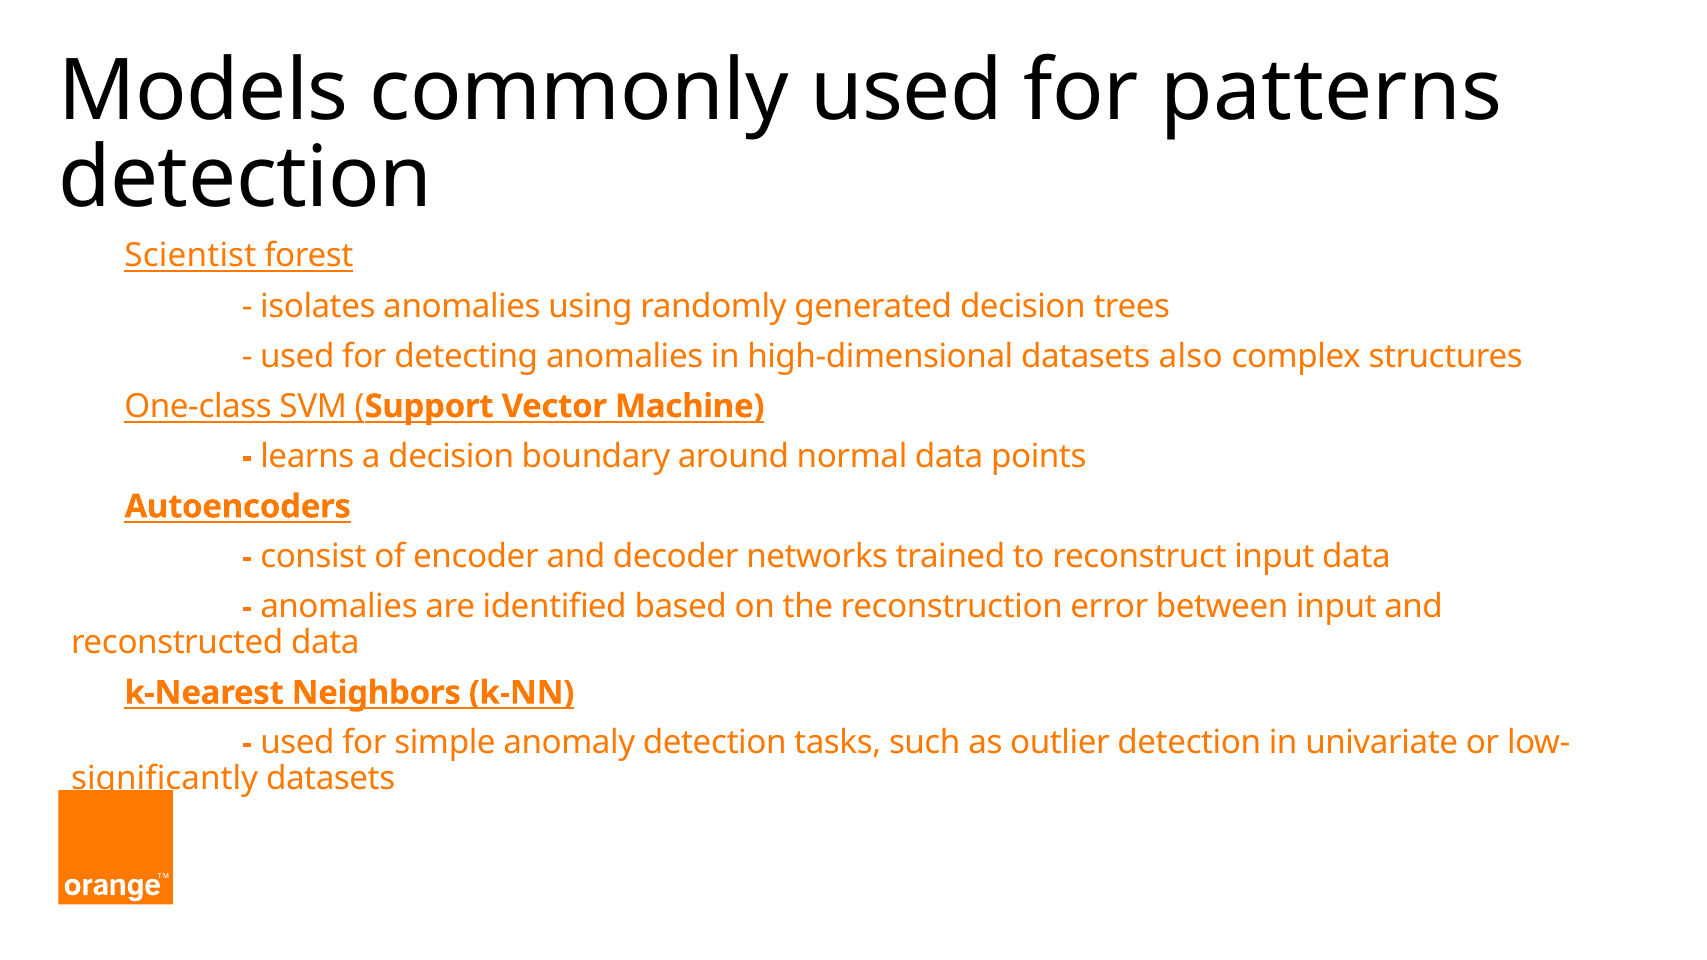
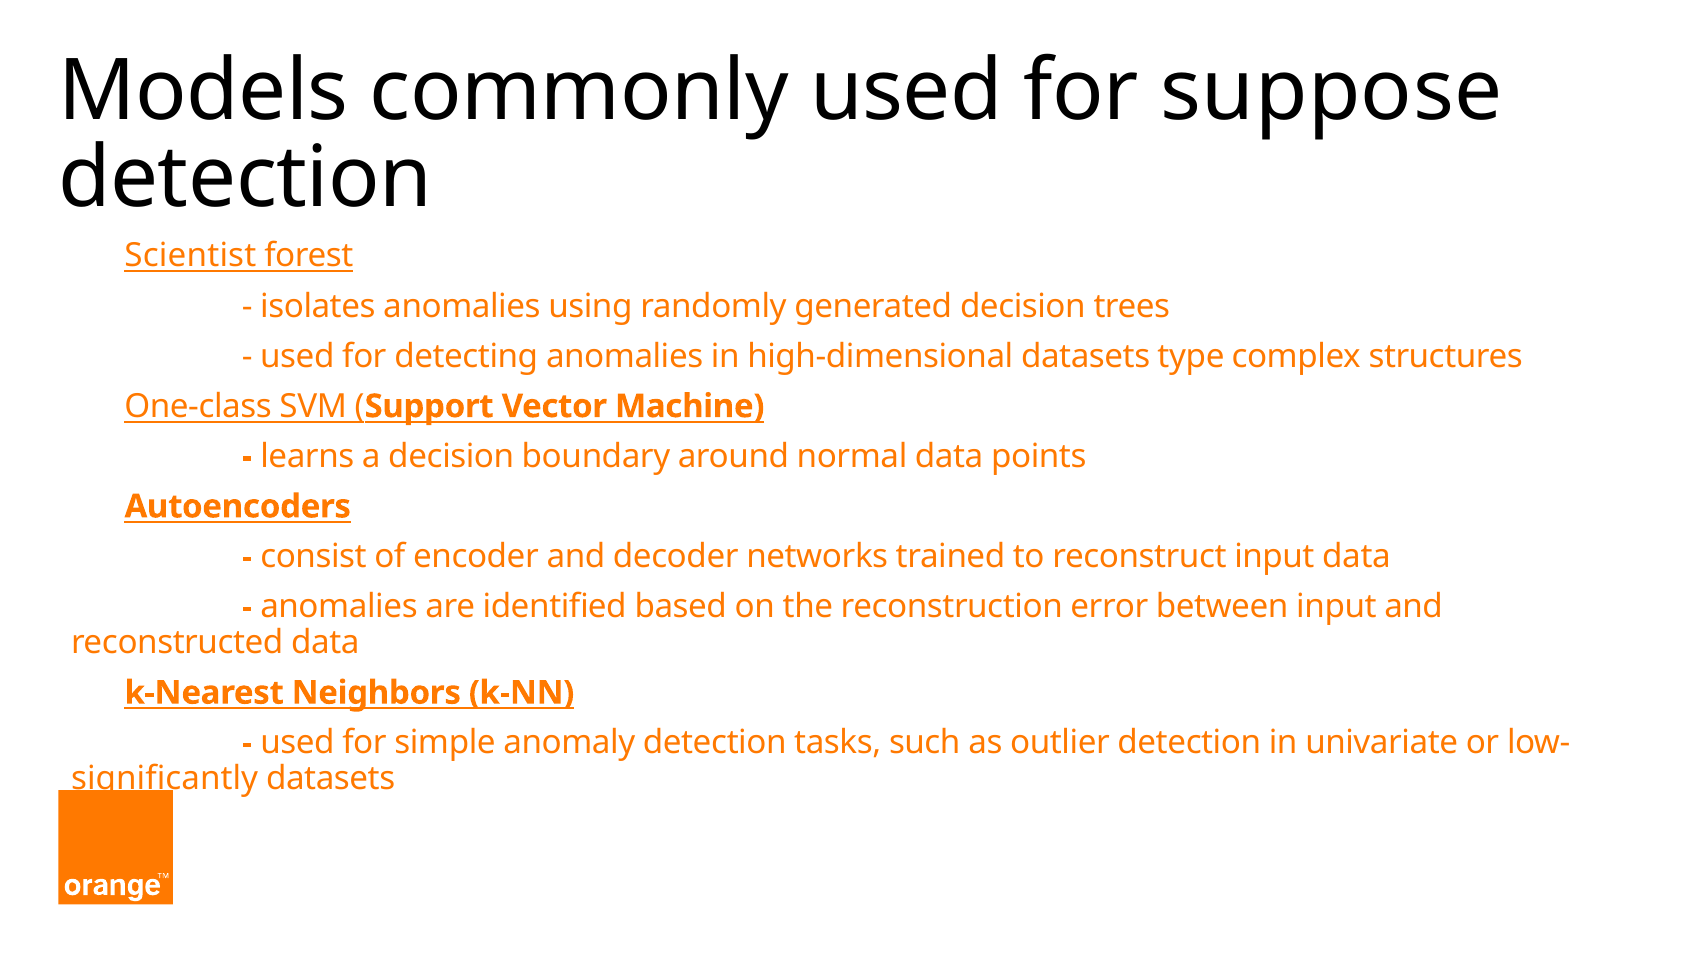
patterns: patterns -> suppose (1332, 91)
also: also -> type (1191, 356)
